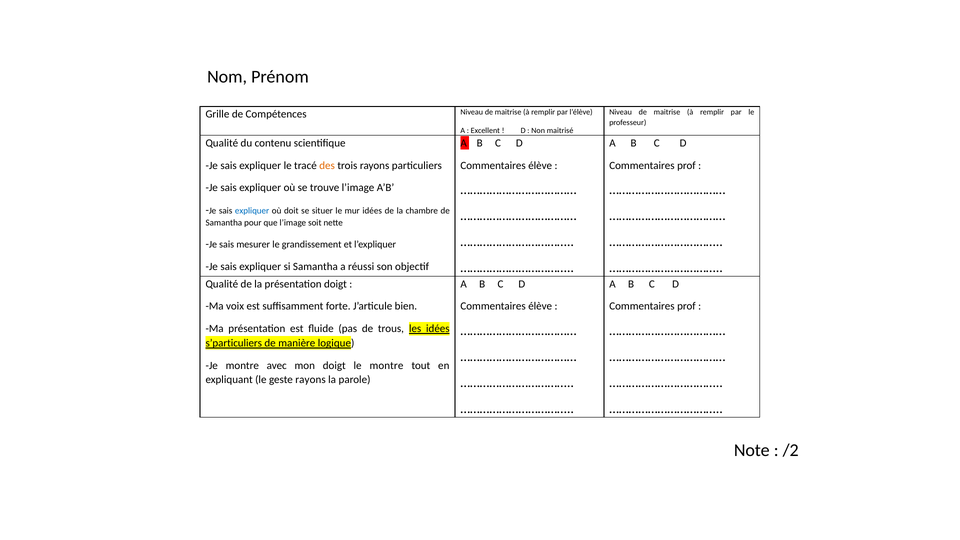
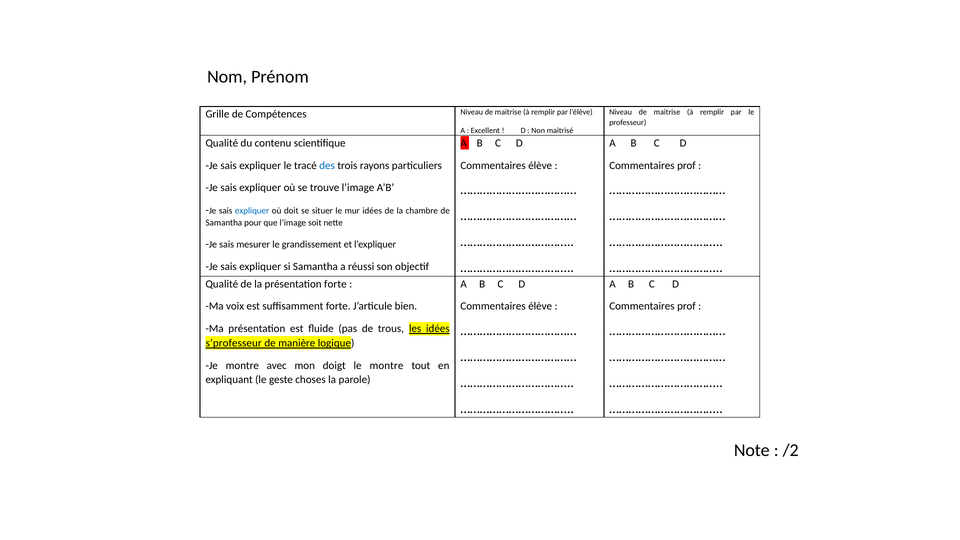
des colour: orange -> blue (327, 165)
présentation doigt: doigt -> forte (335, 284)
s’particuliers: s’particuliers -> s’professeur (234, 343)
geste rayons: rayons -> choses (311, 380)
